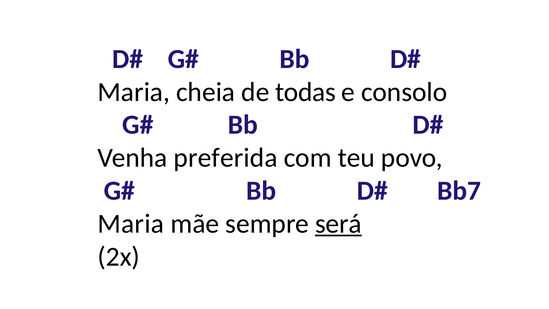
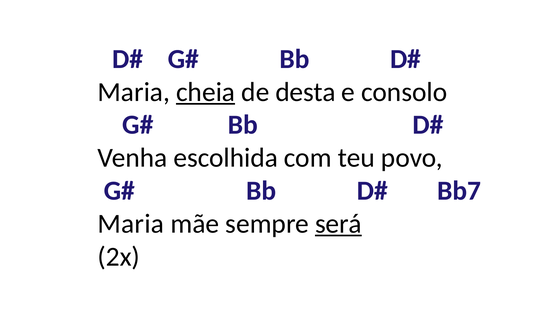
cheia underline: none -> present (206, 92)
todas: todas -> desta (305, 92)
preferida: preferida -> escolhida (226, 158)
